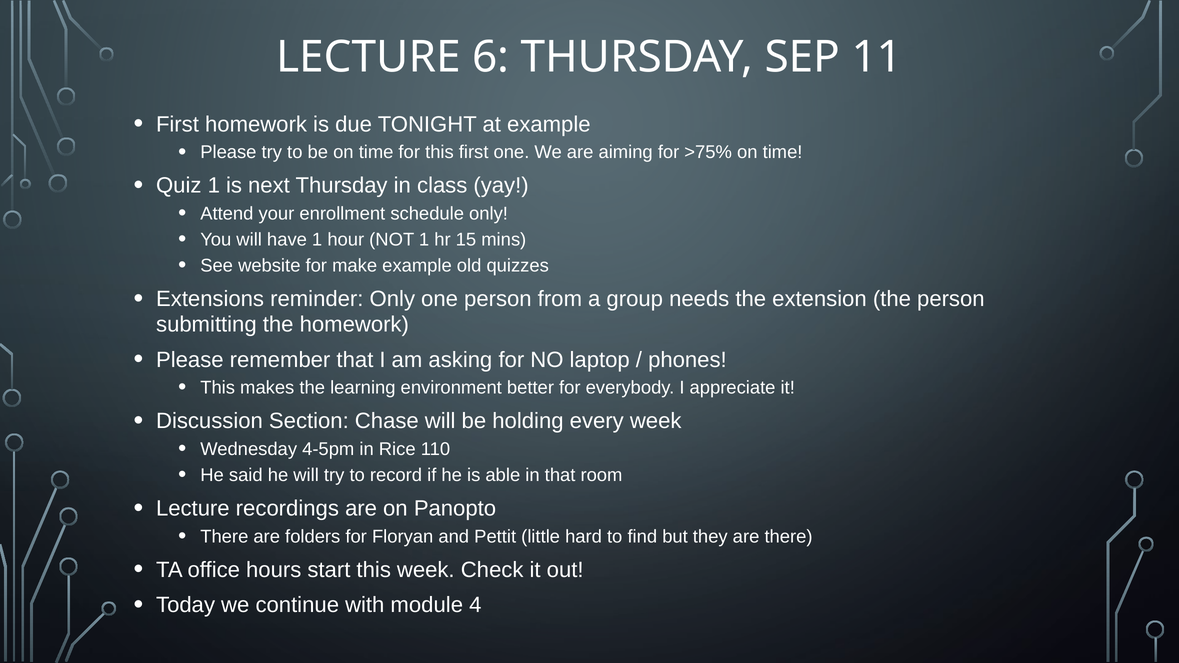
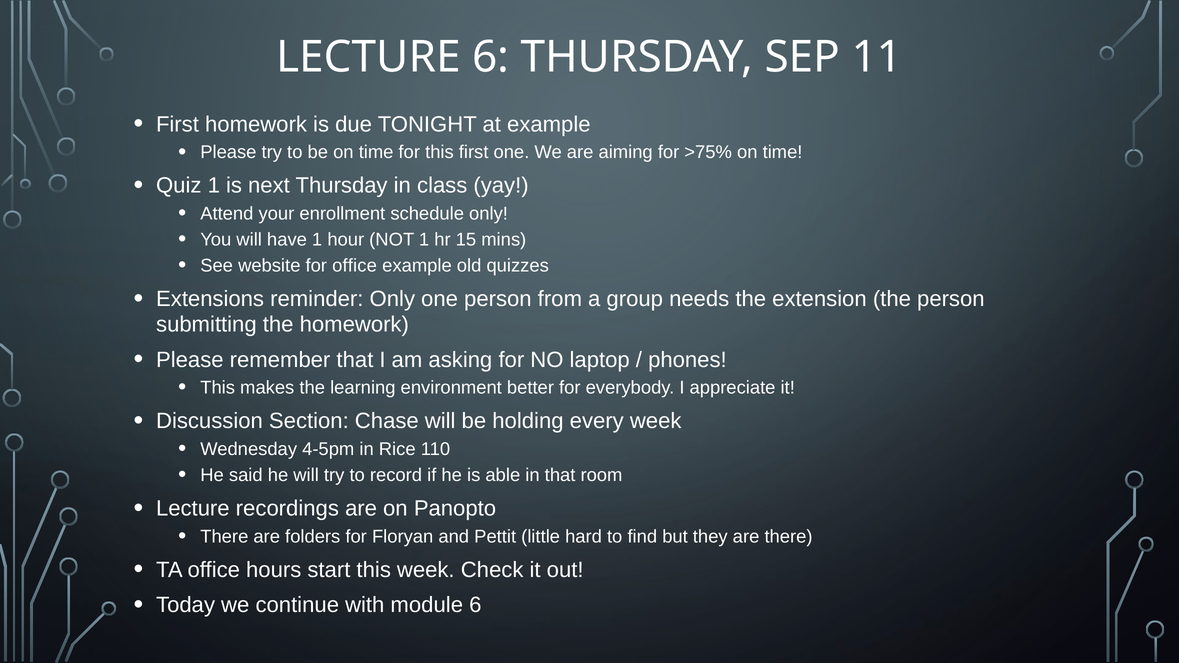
for make: make -> office (355, 266)
module 4: 4 -> 6 (475, 605)
